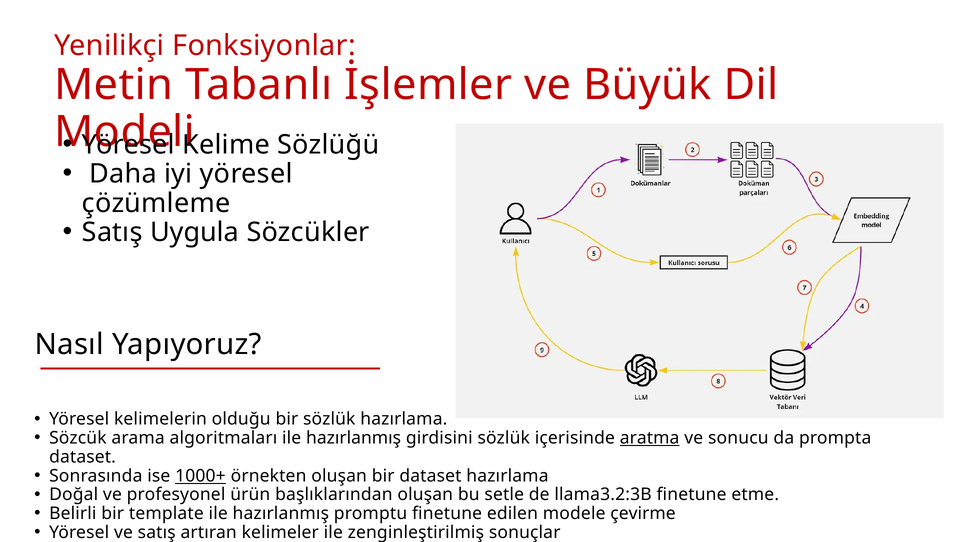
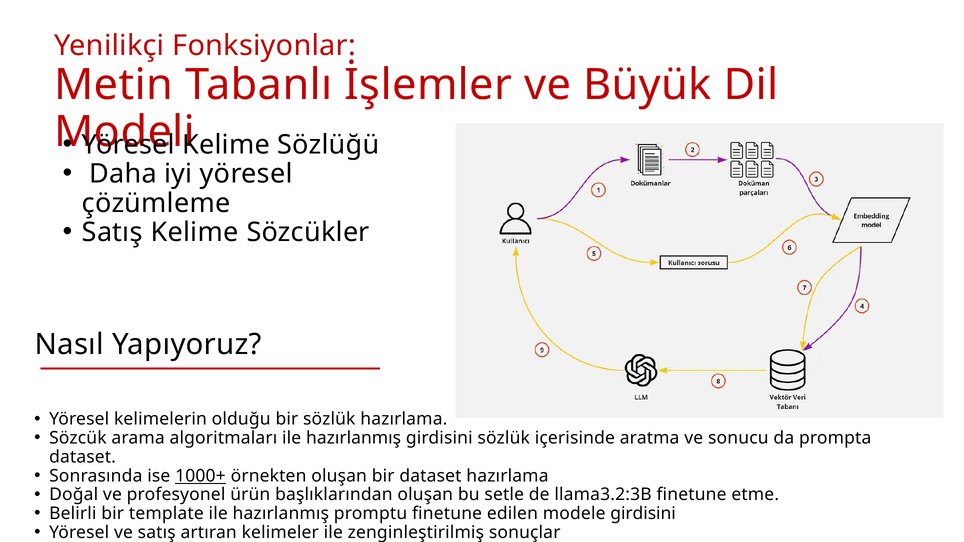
Satış Uygula: Uygula -> Kelime (194, 232)
aratma underline: present -> none (650, 438)
modele çevirme: çevirme -> girdisini (643, 514)
